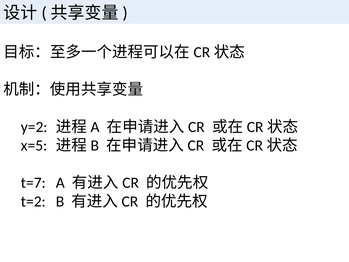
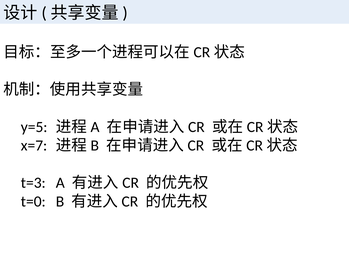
y=2: y=2 -> y=5 (34, 127)
x=5: x=5 -> x=7 (34, 145)
t=7: t=7 -> t=3 (33, 183)
t=2: t=2 -> t=0 (33, 201)
